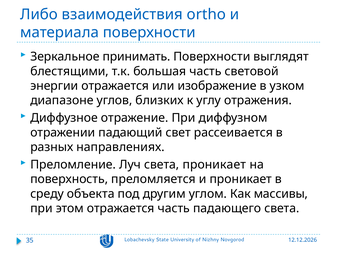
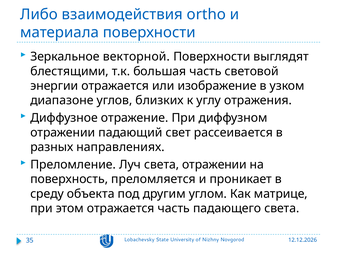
принимать: принимать -> векторной (136, 57)
света проникает: проникает -> отражении (214, 164)
массивы: массивы -> матрице (281, 194)
